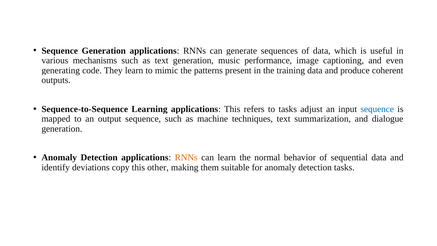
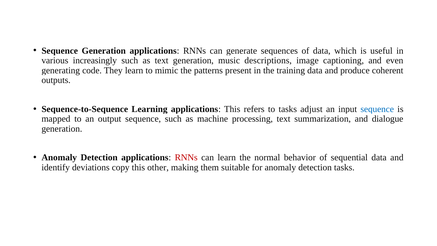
mechanisms: mechanisms -> increasingly (95, 60)
performance: performance -> descriptions (268, 60)
techniques: techniques -> processing (252, 119)
RNNs colour: orange -> red (186, 157)
